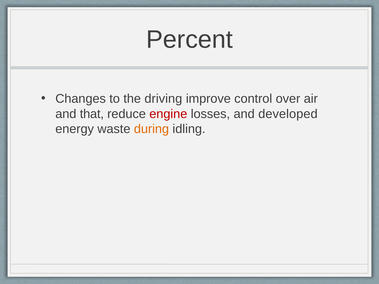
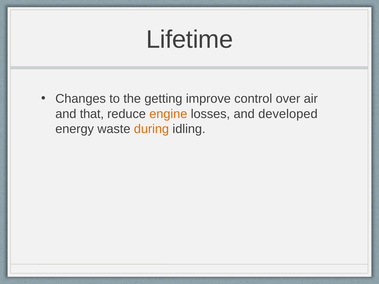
Percent: Percent -> Lifetime (190, 40)
driving: driving -> getting (163, 99)
engine colour: red -> orange (168, 114)
